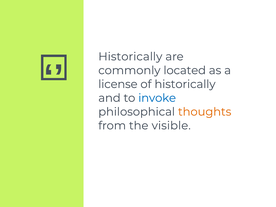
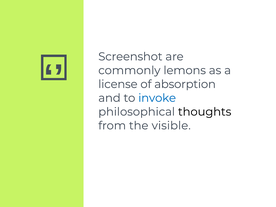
Historically: Historically -> Screenshot (130, 57)
located: located -> lemons (185, 70)
of historically: historically -> absorption (185, 84)
thoughts colour: orange -> black (205, 112)
